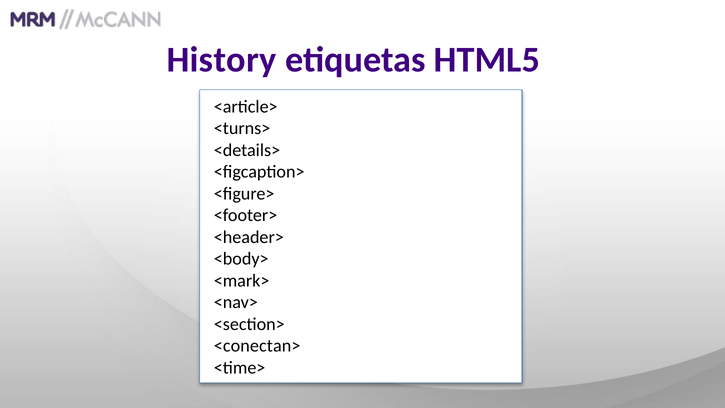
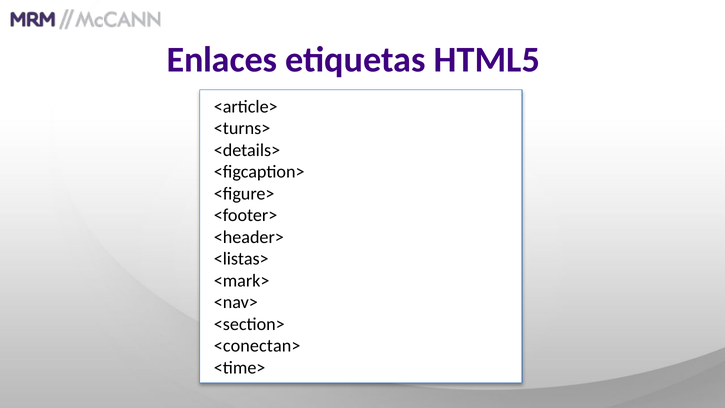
History: History -> Enlaces (222, 60)
<body>: <body> -> <listas> (241, 259)
